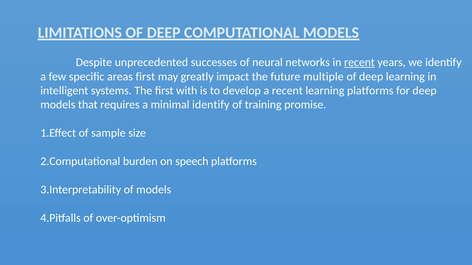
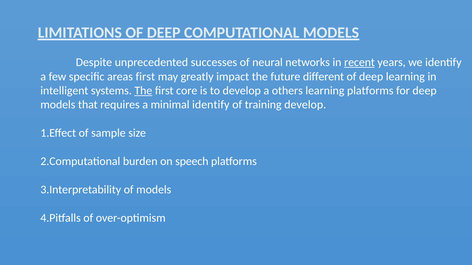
multiple: multiple -> different (324, 77)
The underline: none -> present (143, 91)
with: with -> core (187, 91)
a recent: recent -> others (287, 91)
training promise: promise -> develop (305, 105)
